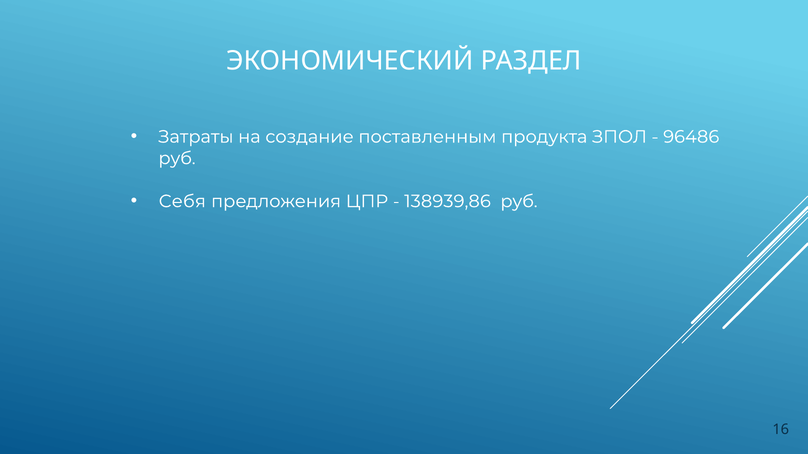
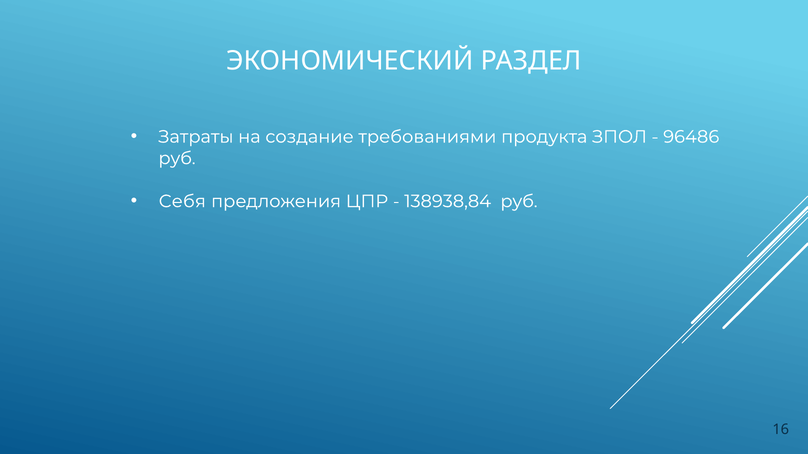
поставленным: поставленным -> требованиями (427, 137)
138939,86: 138939,86 -> 138938,84 (448, 202)
